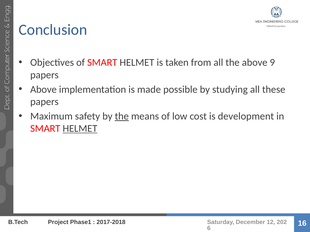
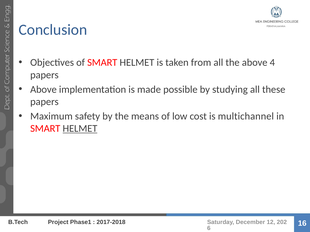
9: 9 -> 4 (272, 63)
the underline: present -> none (122, 116)
development: development -> multichannel (246, 116)
